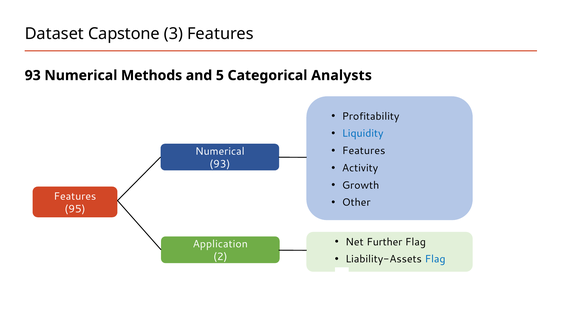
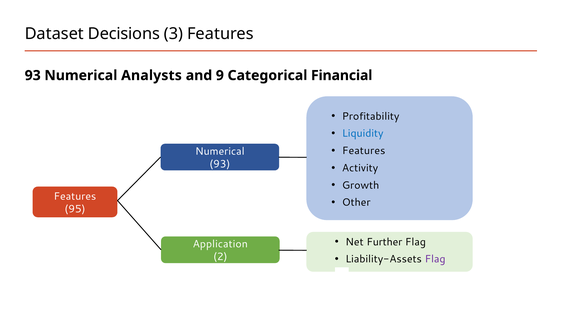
Capstone: Capstone -> Decisions (124, 34)
Methods: Methods -> Analysts (151, 75)
5: 5 -> 9 (220, 75)
Analysts: Analysts -> Financial (342, 75)
Flag colour: blue -> purple (435, 259)
